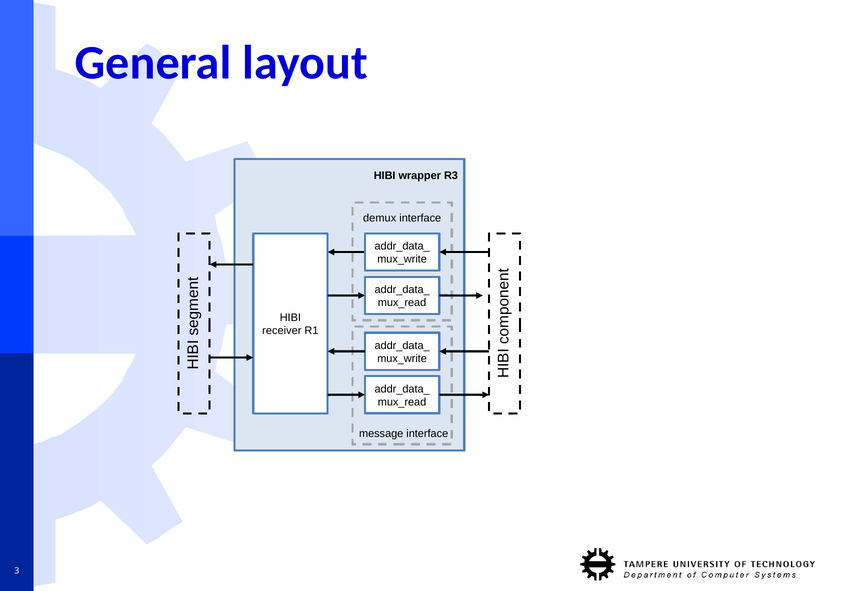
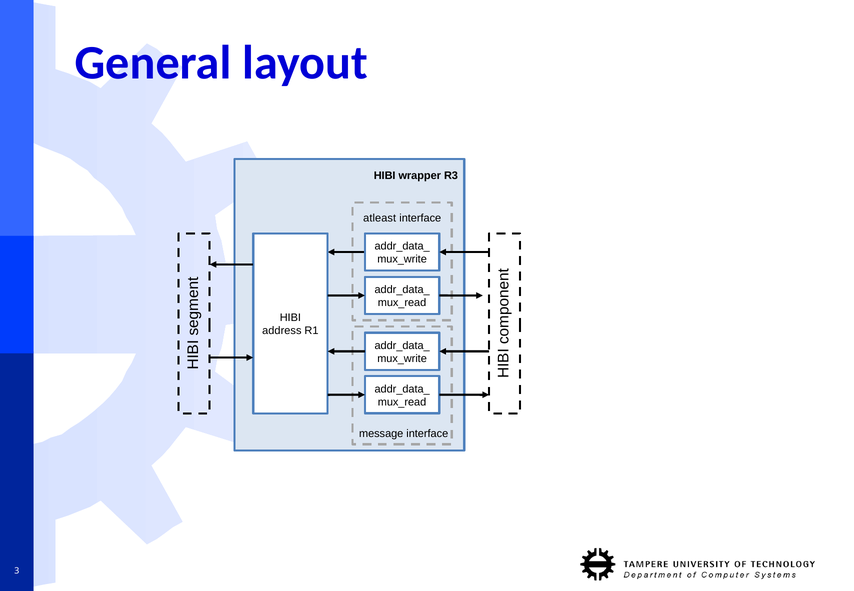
demux: demux -> atleast (380, 218)
receiver: receiver -> address (282, 331)
